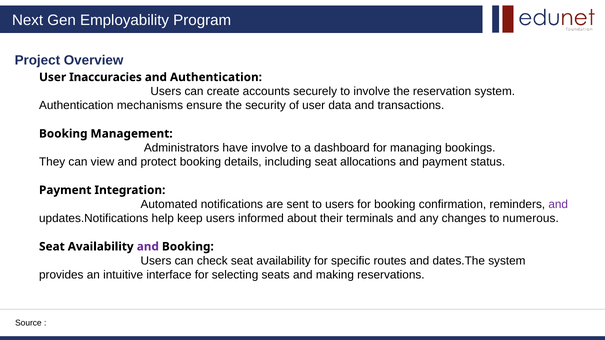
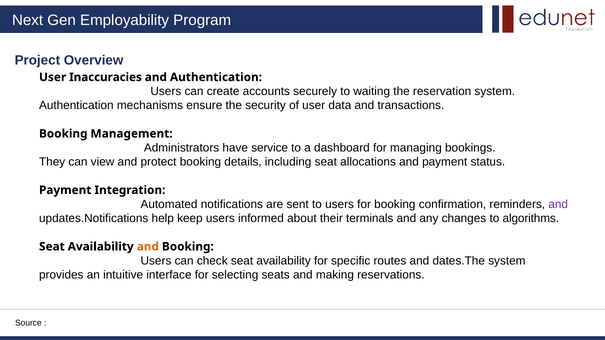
to involve: involve -> waiting (372, 91)
have involve: involve -> service (270, 148)
numerous: numerous -> algorithms (531, 219)
and colour: purple -> orange (148, 247)
